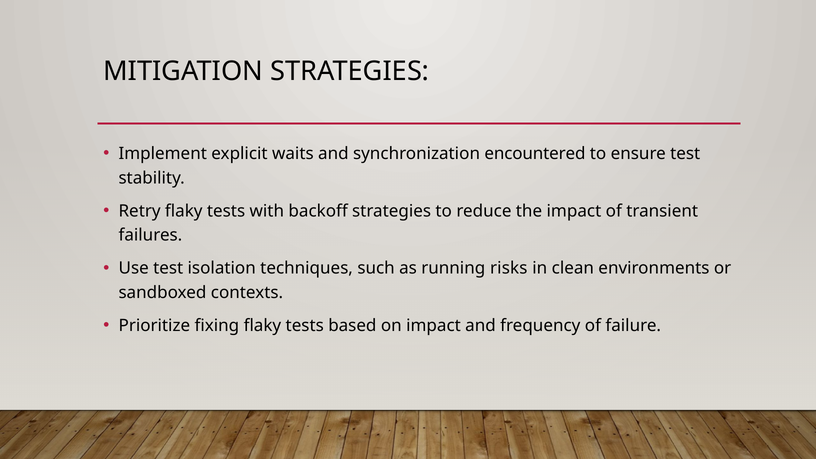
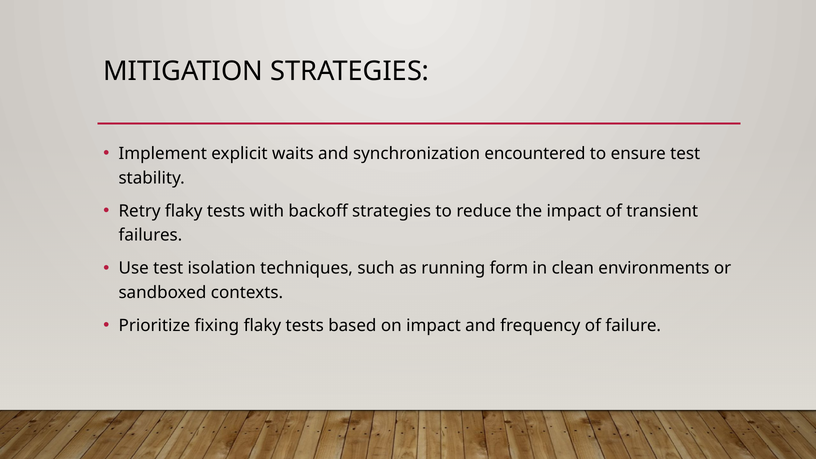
risks: risks -> form (509, 268)
